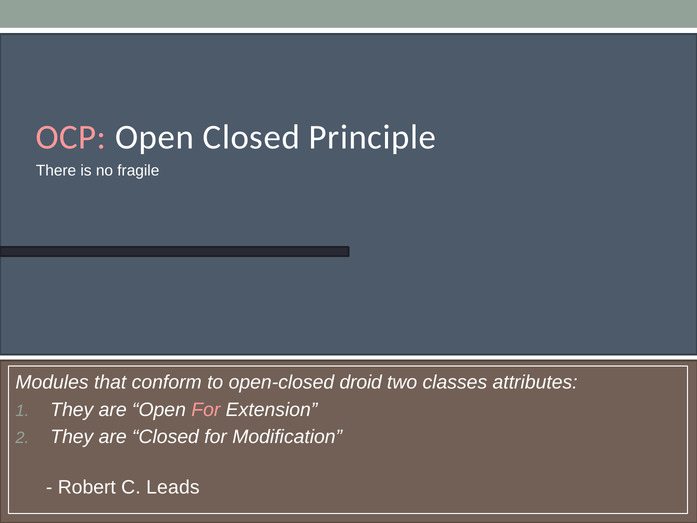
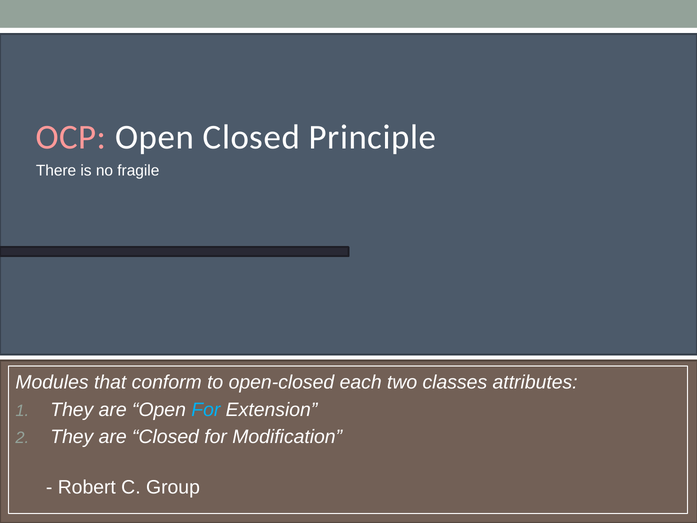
droid: droid -> each (361, 382)
For colour: pink -> light blue (206, 409)
Leads: Leads -> Group (173, 487)
